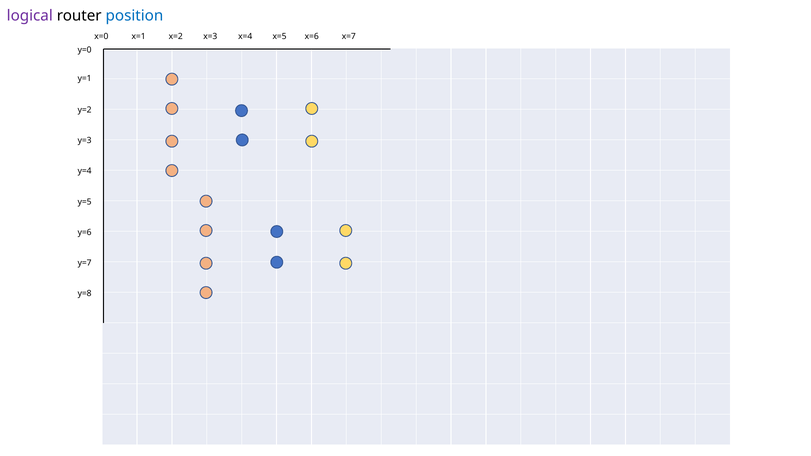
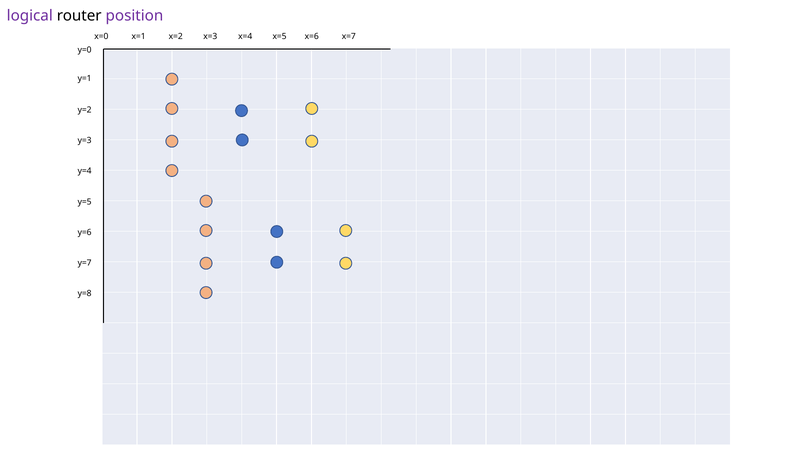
position colour: blue -> purple (134, 16)
